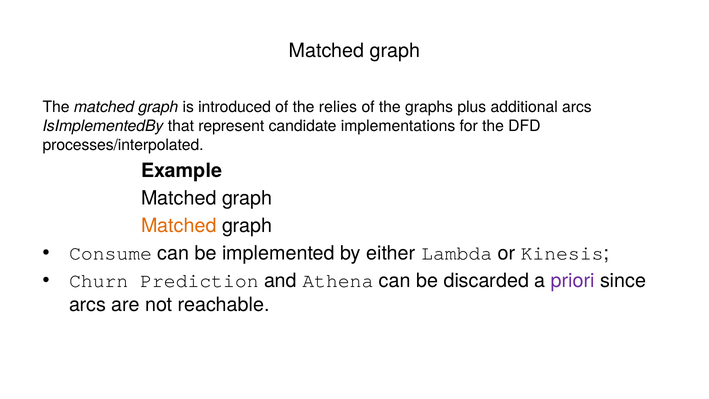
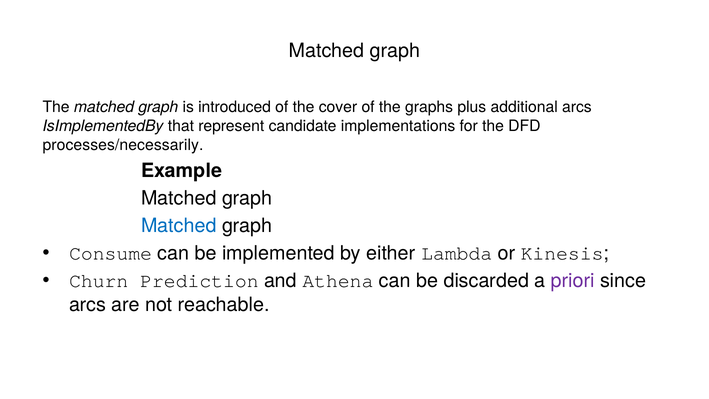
relies: relies -> cover (338, 107)
processes/interpolated: processes/interpolated -> processes/necessarily (123, 145)
Matched colour: orange -> blue (179, 226)
